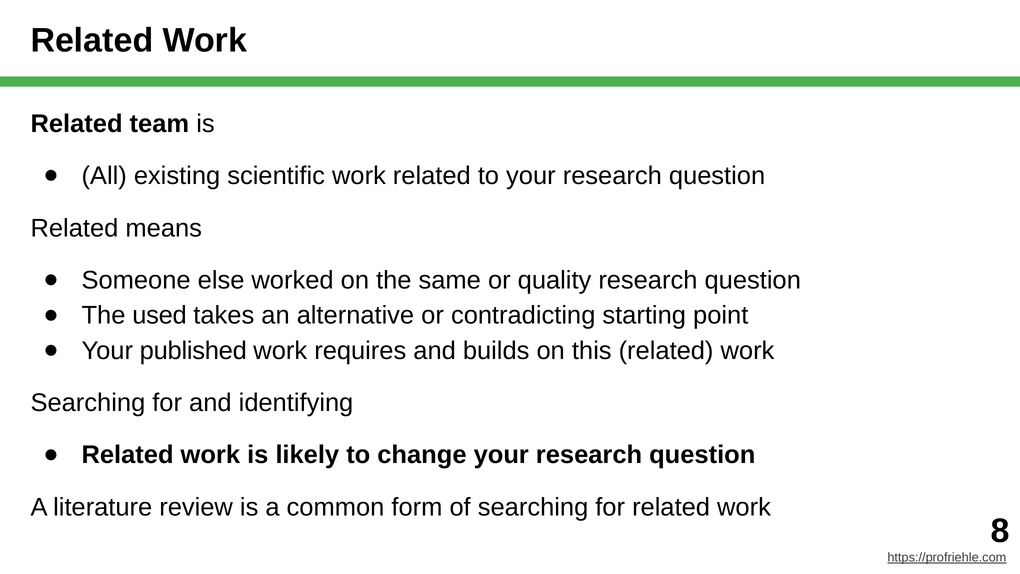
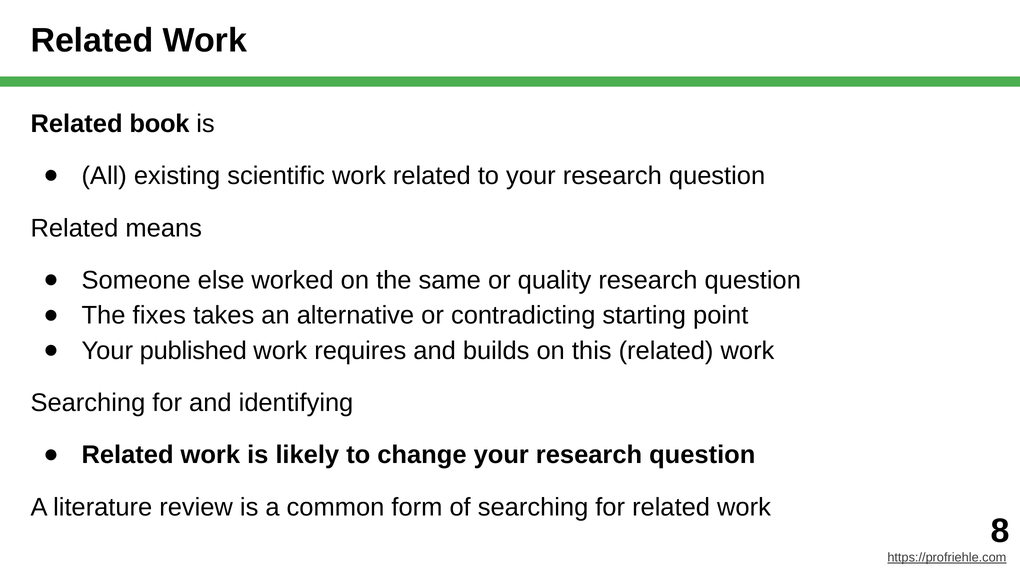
team: team -> book (160, 124)
used: used -> fixes (159, 315)
